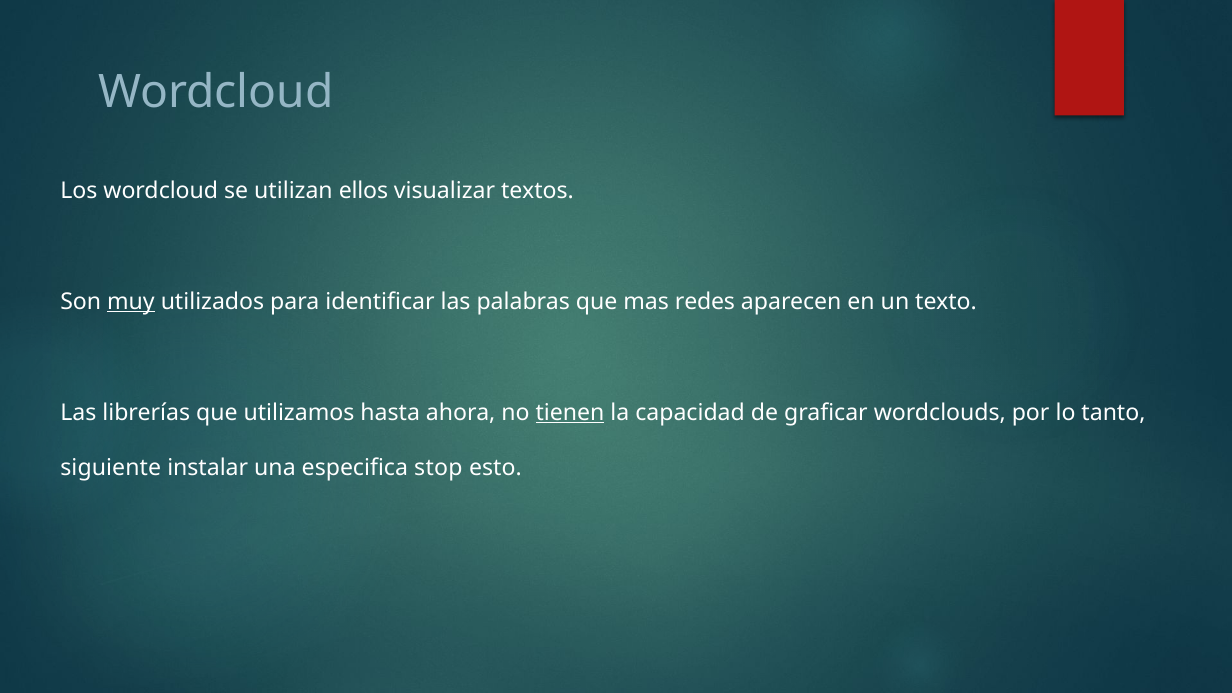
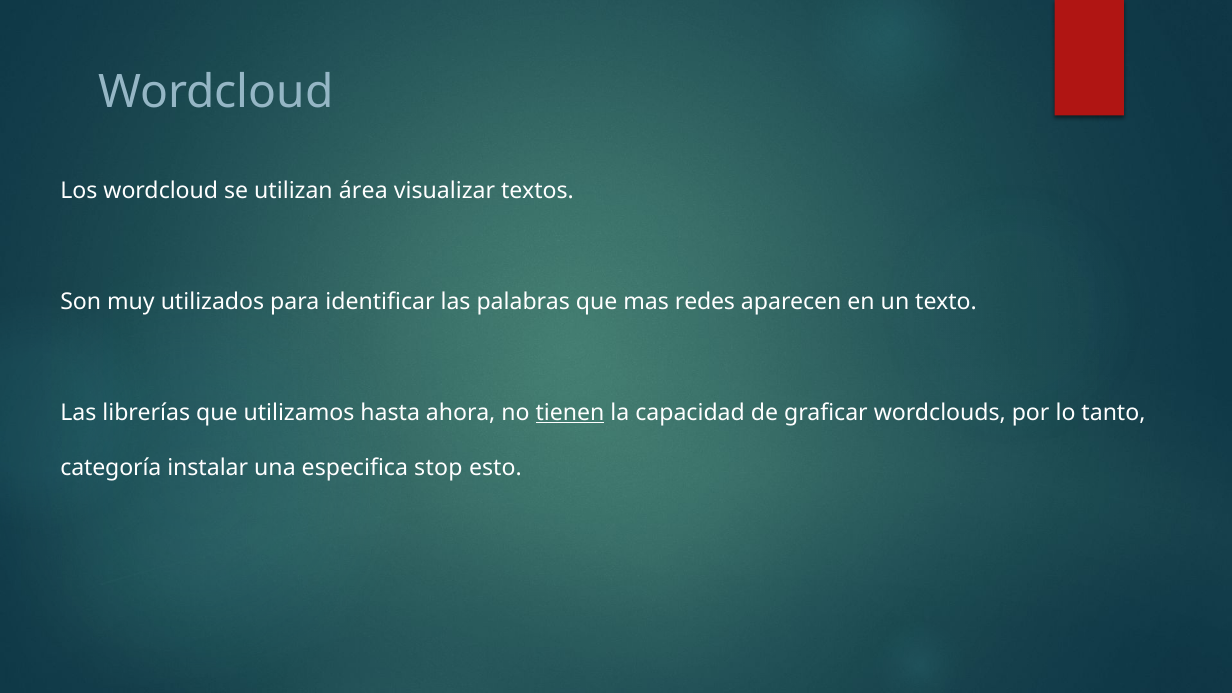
ellos: ellos -> área (363, 191)
muy underline: present -> none (131, 302)
siguiente: siguiente -> categoría (111, 468)
